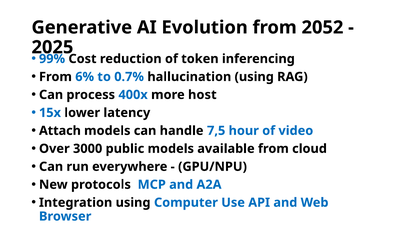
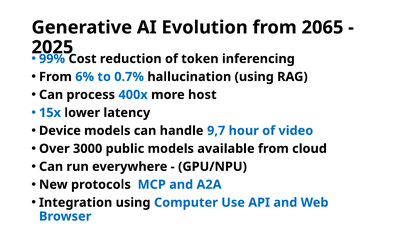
2052: 2052 -> 2065 (322, 27)
Attach: Attach -> Device (60, 131)
7,5: 7,5 -> 9,7 (216, 131)
